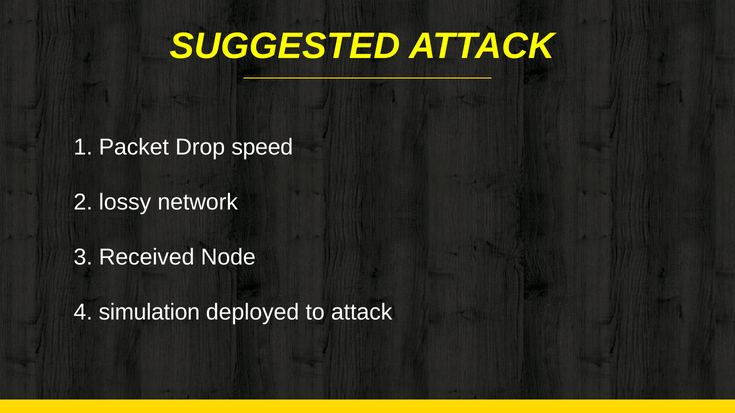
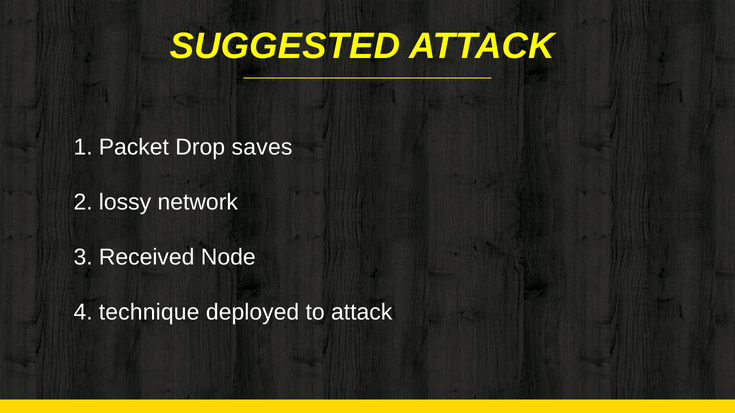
speed: speed -> saves (262, 147)
simulation: simulation -> technique (149, 312)
